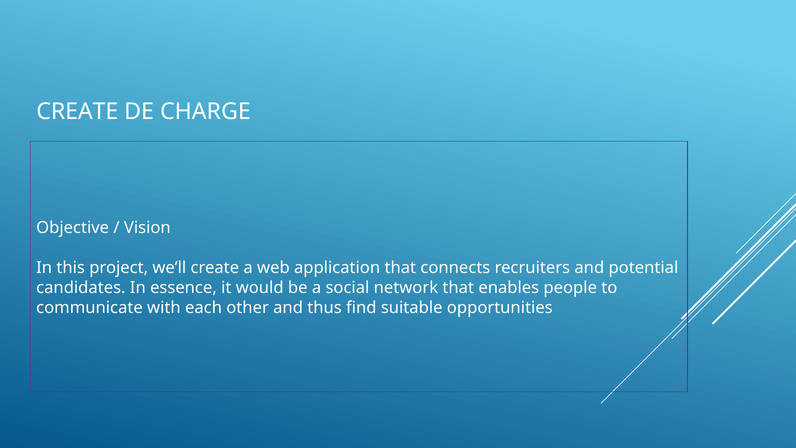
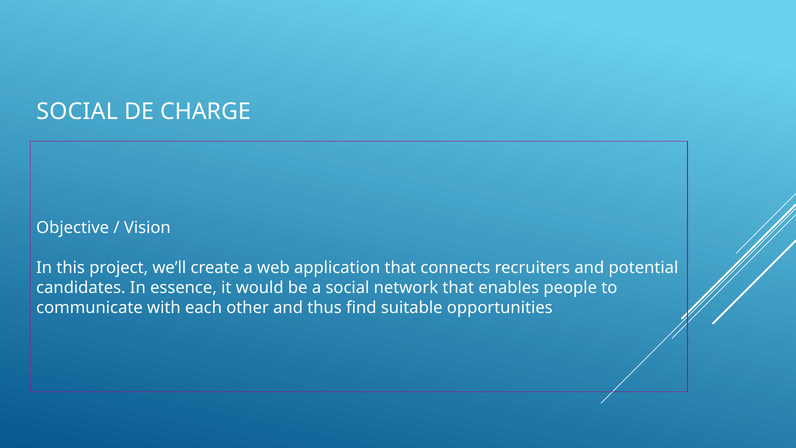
CREATE: CREATE -> SOCIAL (77, 111)
